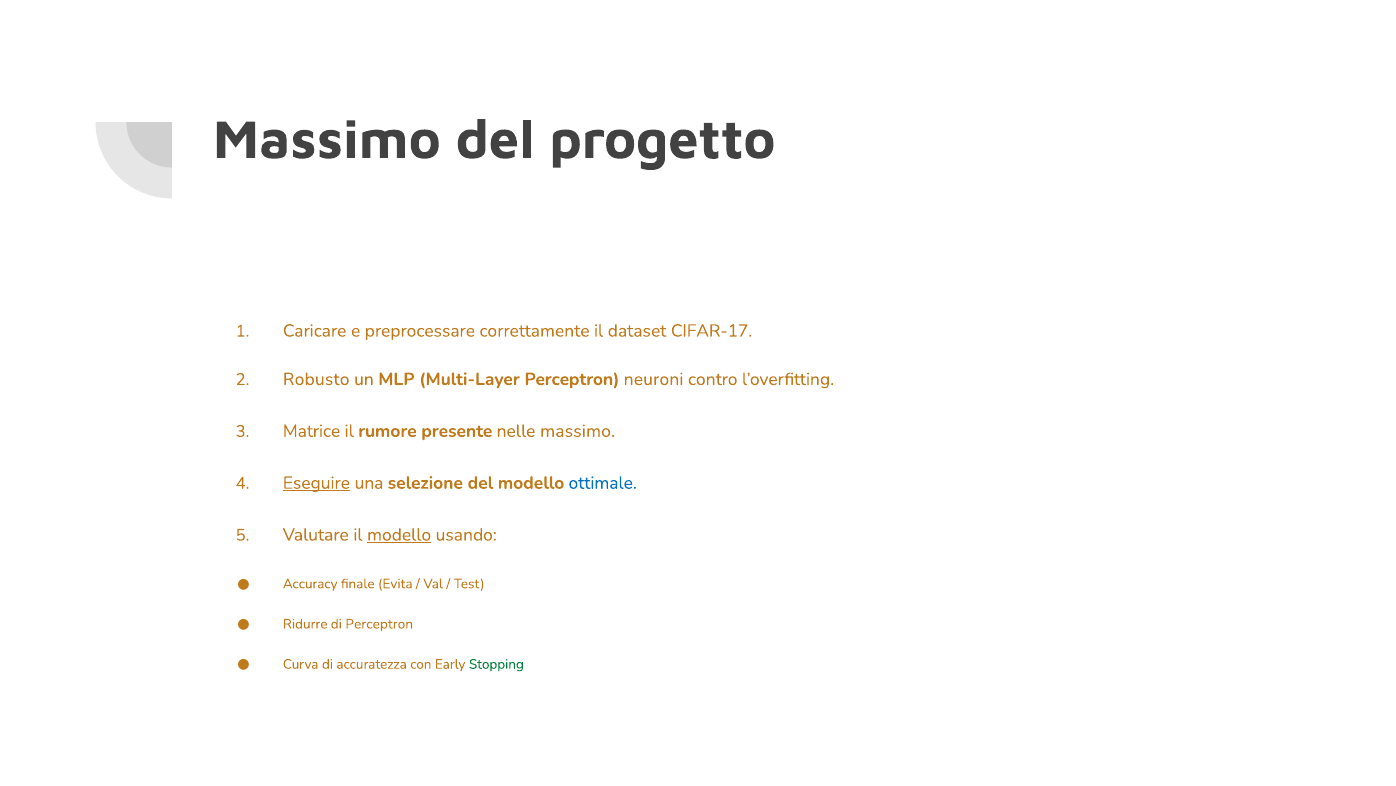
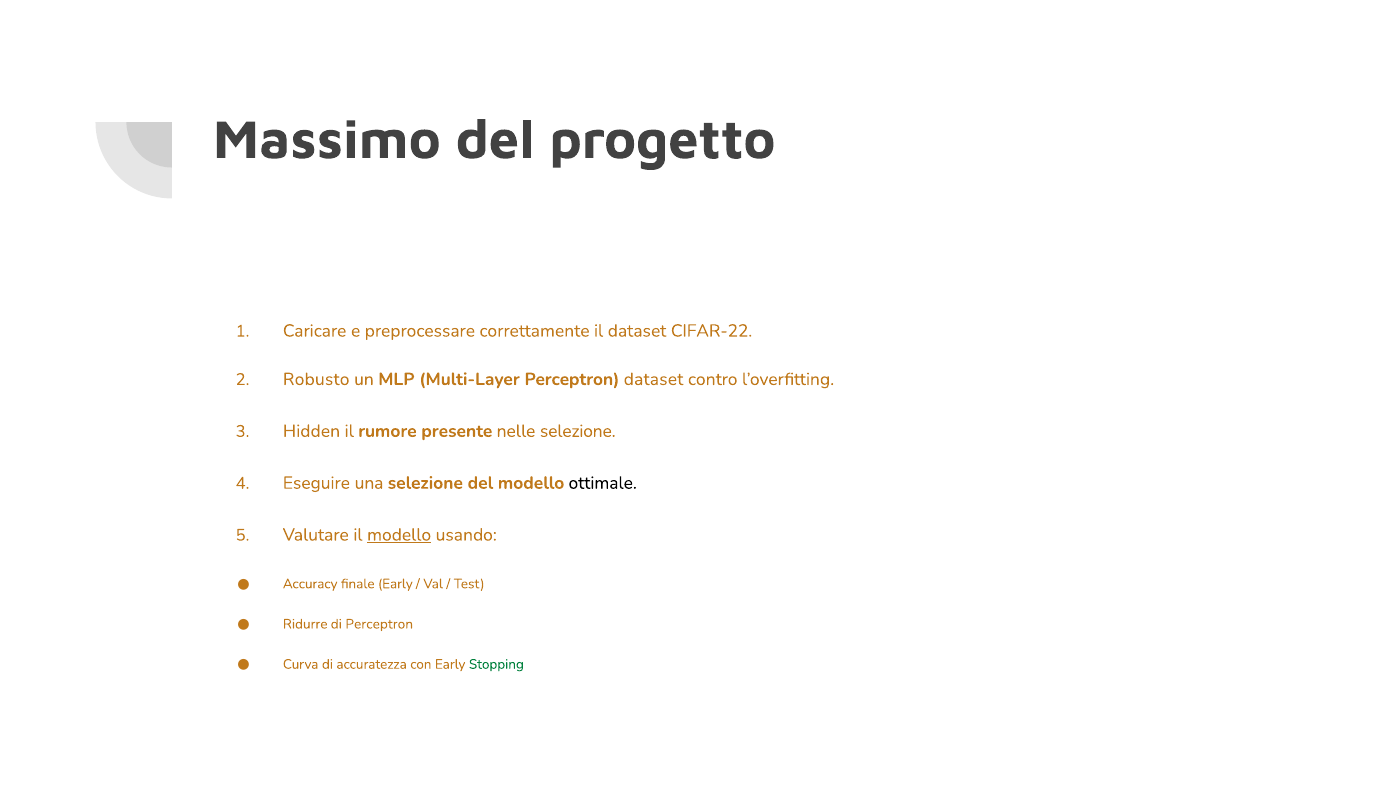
CIFAR-17: CIFAR-17 -> CIFAR-22 (712, 331)
Perceptron neuroni: neuroni -> dataset (654, 379)
Matrice: Matrice -> Hidden (311, 431)
nelle massimo: massimo -> selezione (578, 431)
Eseguire underline: present -> none (316, 483)
ottimale colour: blue -> black (603, 483)
finale Evita: Evita -> Early (395, 583)
